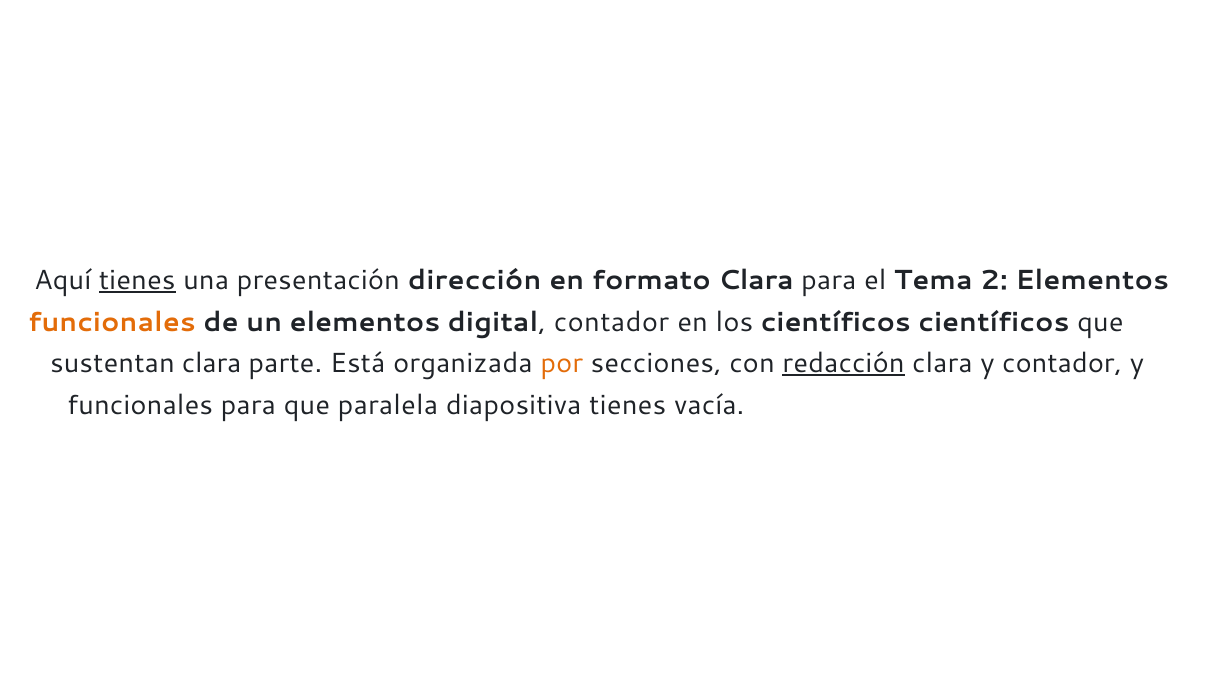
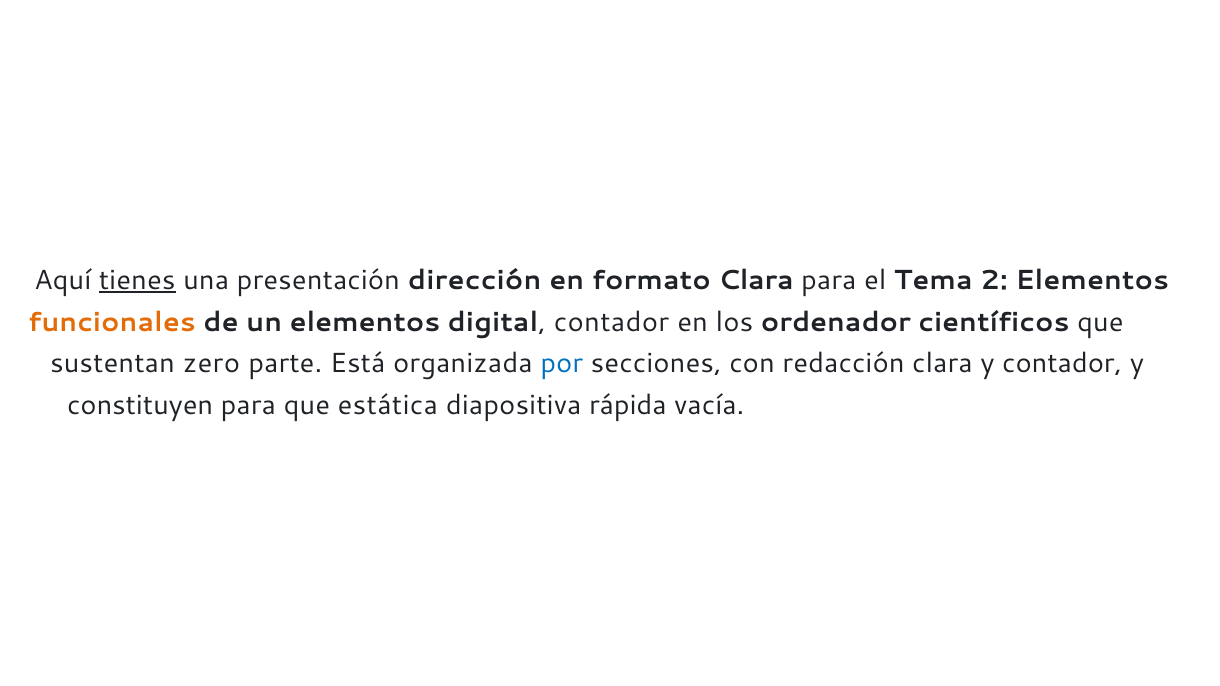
los científicos: científicos -> ordenador (836, 322)
sustentan clara: clara -> zero (211, 363)
por colour: orange -> blue (562, 363)
redacción underline: present -> none (844, 363)
funcionales: funcionales -> constituyen (140, 405)
paralela: paralela -> estática (388, 405)
diapositiva tienes: tienes -> rápida (628, 405)
